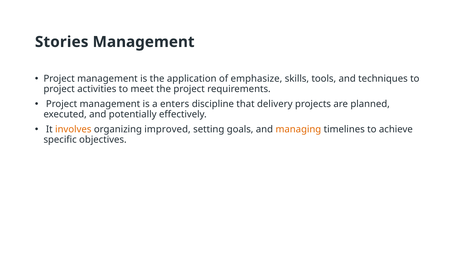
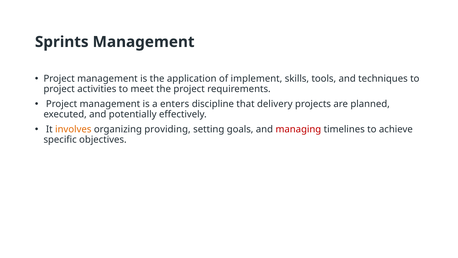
Stories: Stories -> Sprints (62, 42)
emphasize: emphasize -> implement (256, 78)
improved: improved -> providing (167, 129)
managing colour: orange -> red (298, 129)
